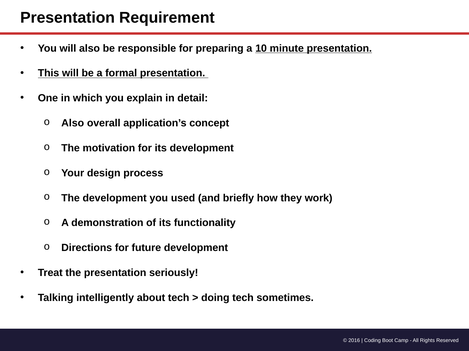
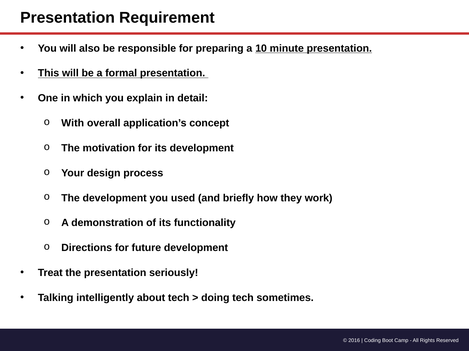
Also: Also -> With (73, 123)
